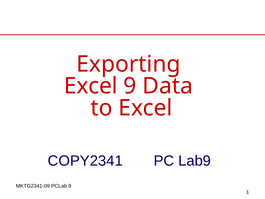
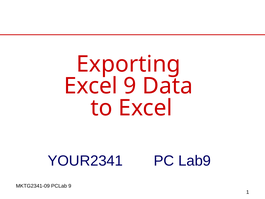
COPY2341: COPY2341 -> YOUR2341 (85, 161)
